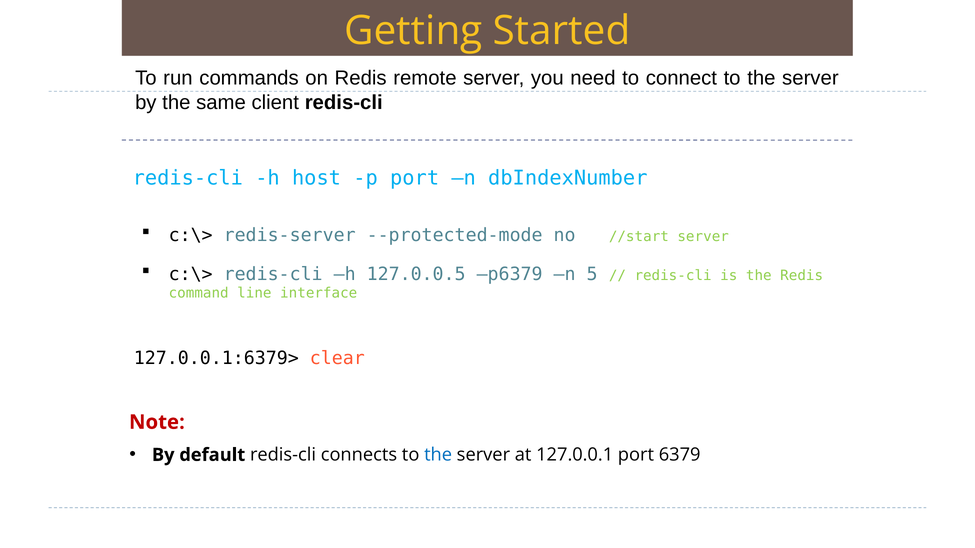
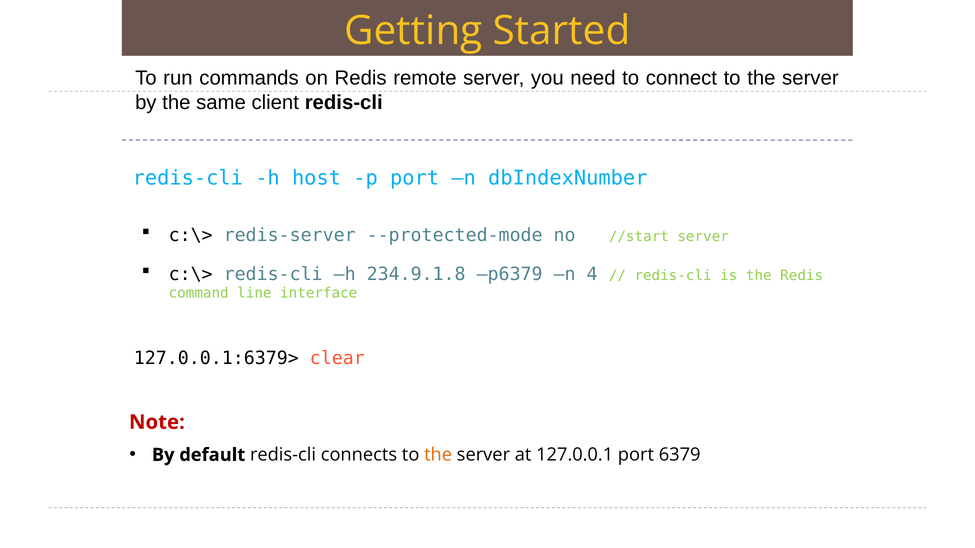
127.0.0.5: 127.0.0.5 -> 234.9.1.8 (416, 274)
5: 5 -> 4 (592, 274)
the colour: blue -> orange (438, 455)
